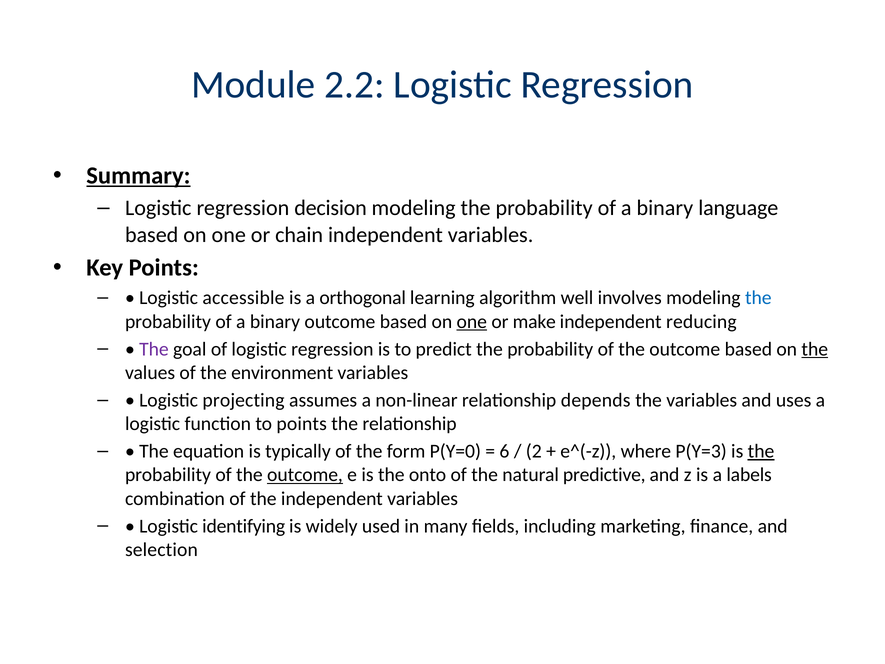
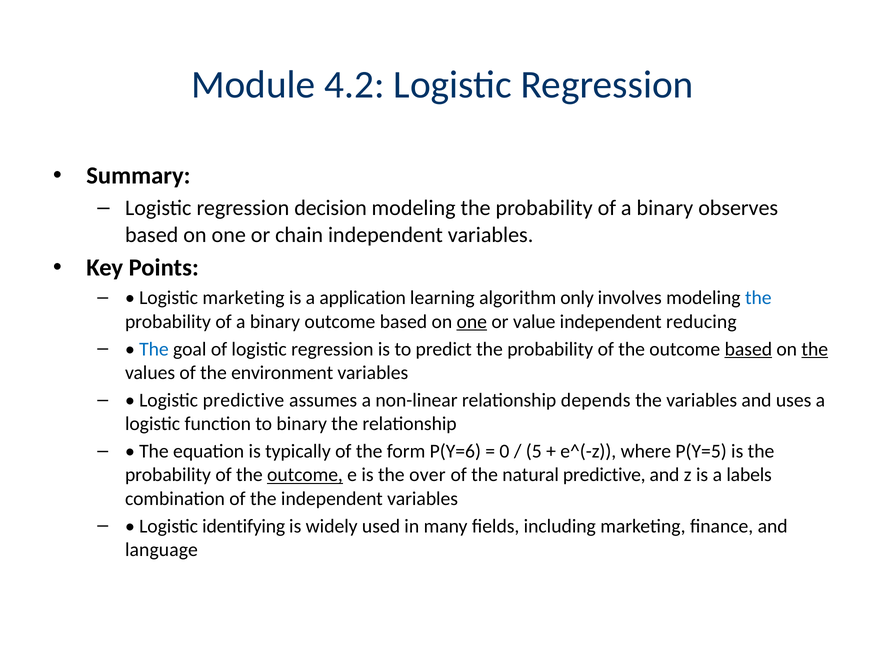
2.2: 2.2 -> 4.2 (354, 85)
Summary underline: present -> none (138, 176)
language: language -> observes (738, 208)
Logistic accessible: accessible -> marketing (244, 298)
orthogonal: orthogonal -> application (363, 298)
well: well -> only (577, 298)
make: make -> value (534, 321)
The colour: purple -> blue (154, 349)
based underline: none -> present (748, 349)
Logistic projecting: projecting -> predictive (243, 400)
to points: points -> binary (302, 424)
P(Y=0: P(Y=0 -> P(Y=6 (455, 451)
6: 6 -> 0 (504, 451)
2: 2 -> 5 (534, 451)
P(Y=3: P(Y=3 -> P(Y=5 (701, 451)
the underline: present -> none (761, 451)
onto: onto -> over (427, 475)
selection: selection -> language (161, 549)
